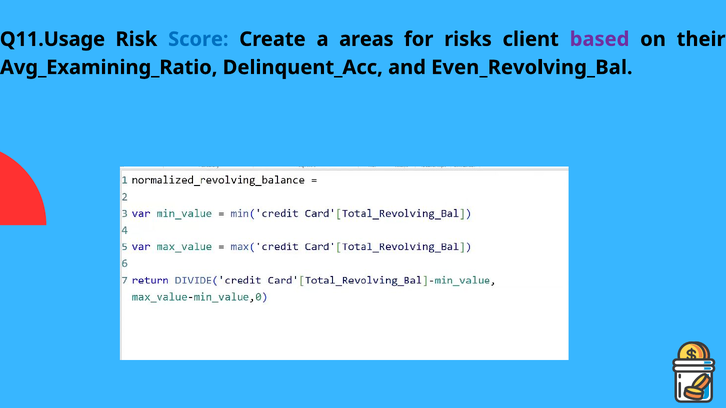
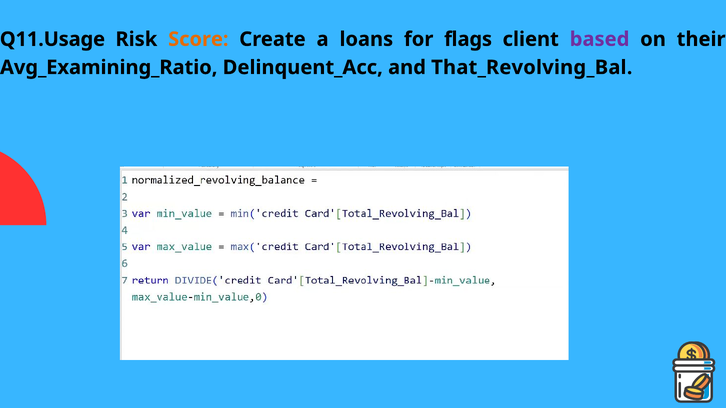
Score colour: blue -> orange (198, 39)
areas: areas -> loans (366, 39)
risks: risks -> flags (468, 39)
Even_Revolving_Bal: Even_Revolving_Bal -> That_Revolving_Bal (532, 68)
